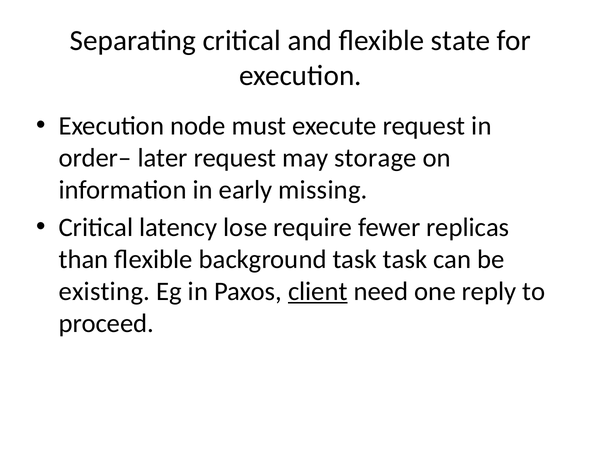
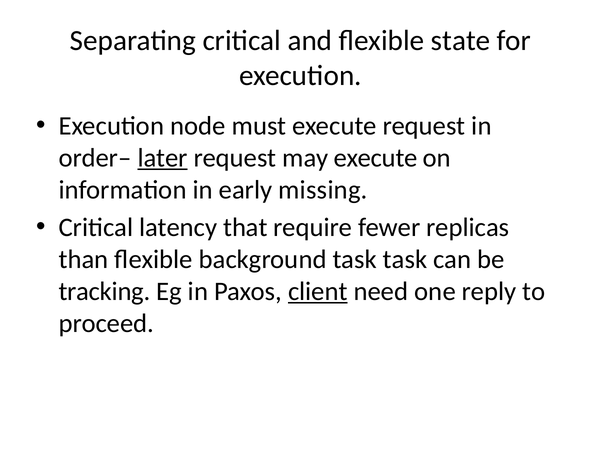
later underline: none -> present (163, 158)
may storage: storage -> execute (376, 158)
lose: lose -> that (245, 228)
existing: existing -> tracking (105, 292)
